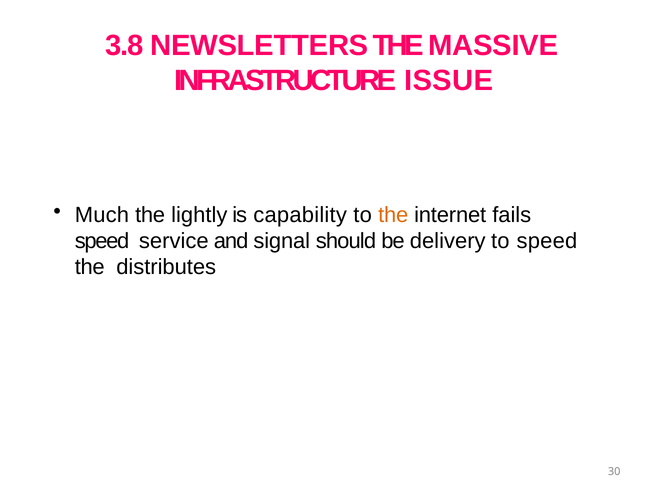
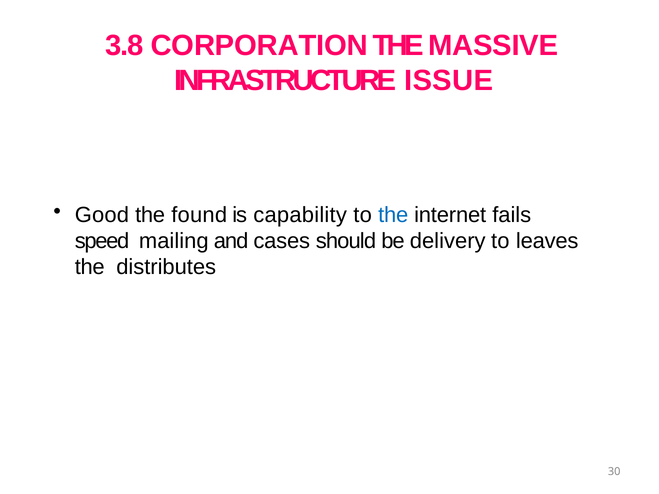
NEWSLETTERS: NEWSLETTERS -> CORPORATION (259, 46)
Much: Much -> Good (102, 215)
lightly: lightly -> found (199, 215)
the colour: orange -> blue (393, 215)
service: service -> mailing (174, 241)
signal: signal -> cases (282, 241)
to speed: speed -> leaves (547, 241)
